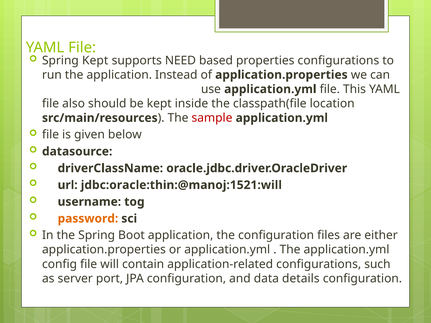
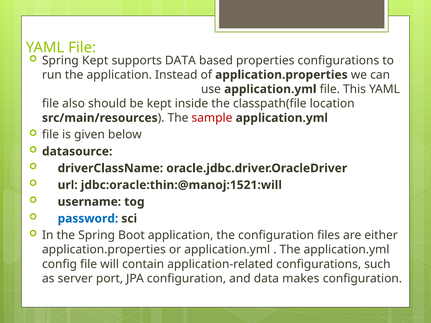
supports NEED: NEED -> DATA (180, 60)
password colour: orange -> blue (88, 219)
details: details -> makes (301, 279)
